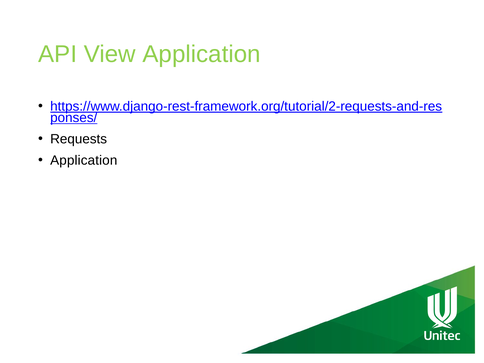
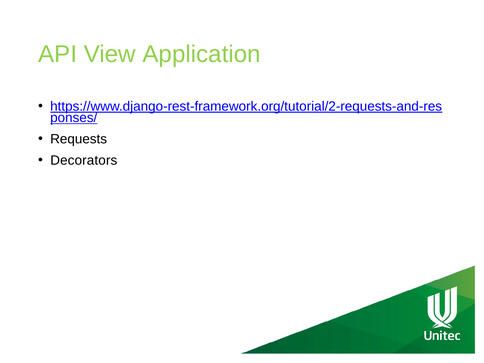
Application: Application -> Decorators (84, 160)
